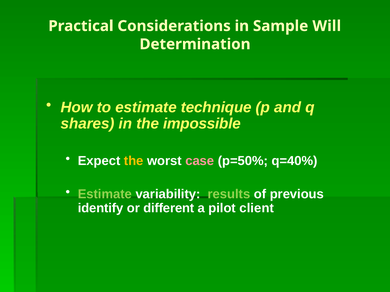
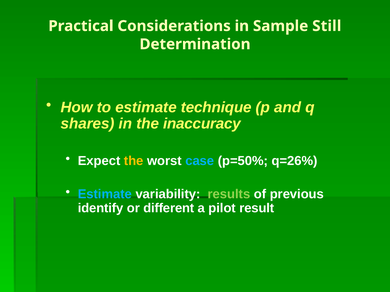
Will: Will -> Still (327, 26)
impossible: impossible -> inaccuracy (202, 124)
case colour: pink -> light blue (200, 161)
q=40%: q=40% -> q=26% (295, 161)
Estimate colour: light green -> light blue (105, 194)
client: client -> result (257, 208)
